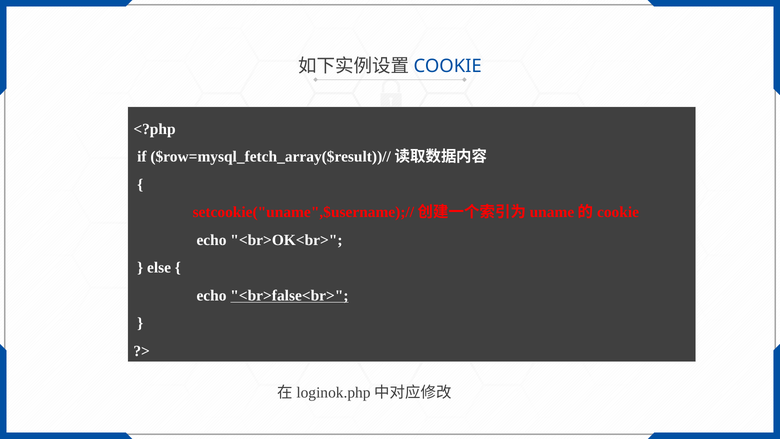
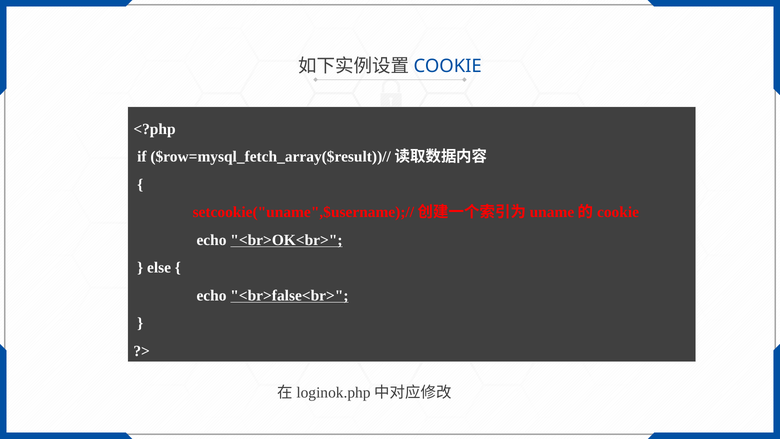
<br>OK<br> underline: none -> present (286, 240)
